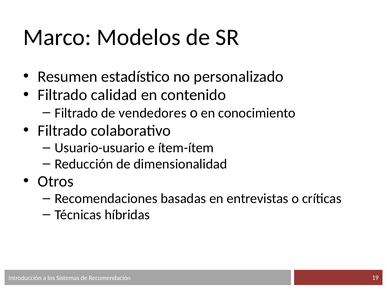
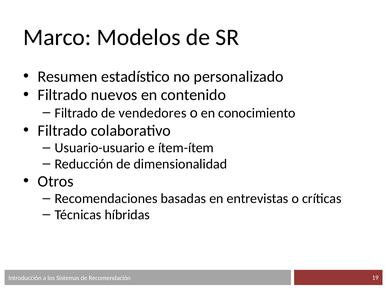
calidad: calidad -> nuevos (114, 95)
